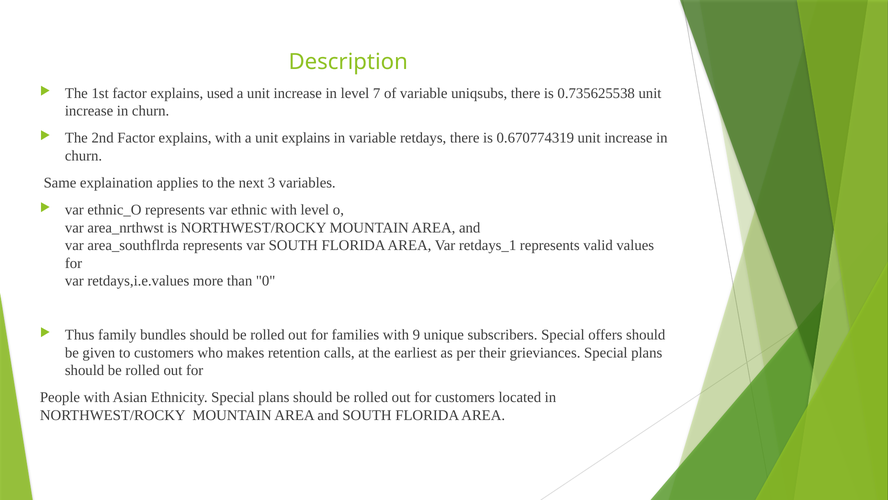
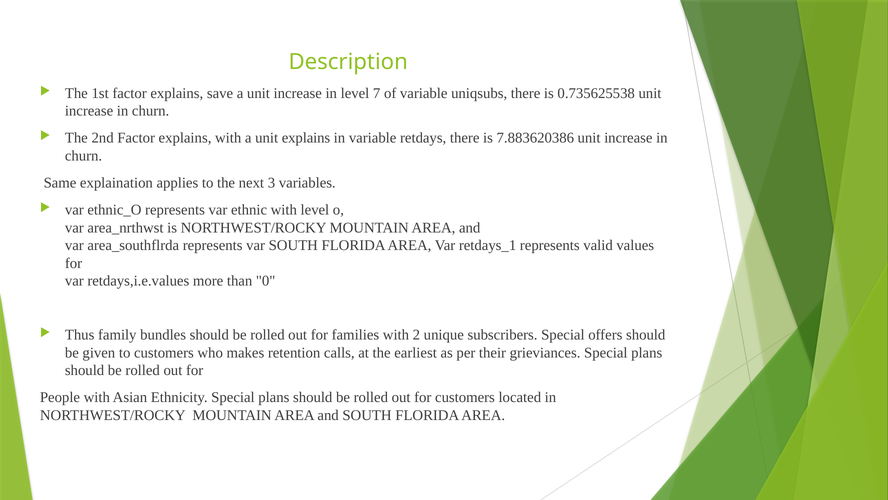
used: used -> save (220, 93)
0.670774319: 0.670774319 -> 7.883620386 (535, 138)
9: 9 -> 2 (416, 335)
